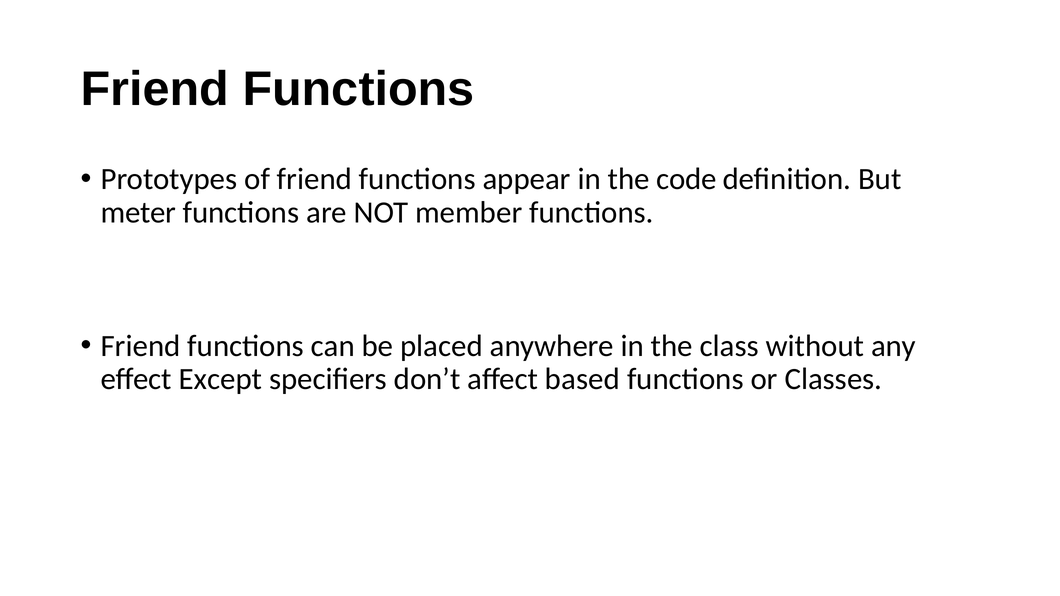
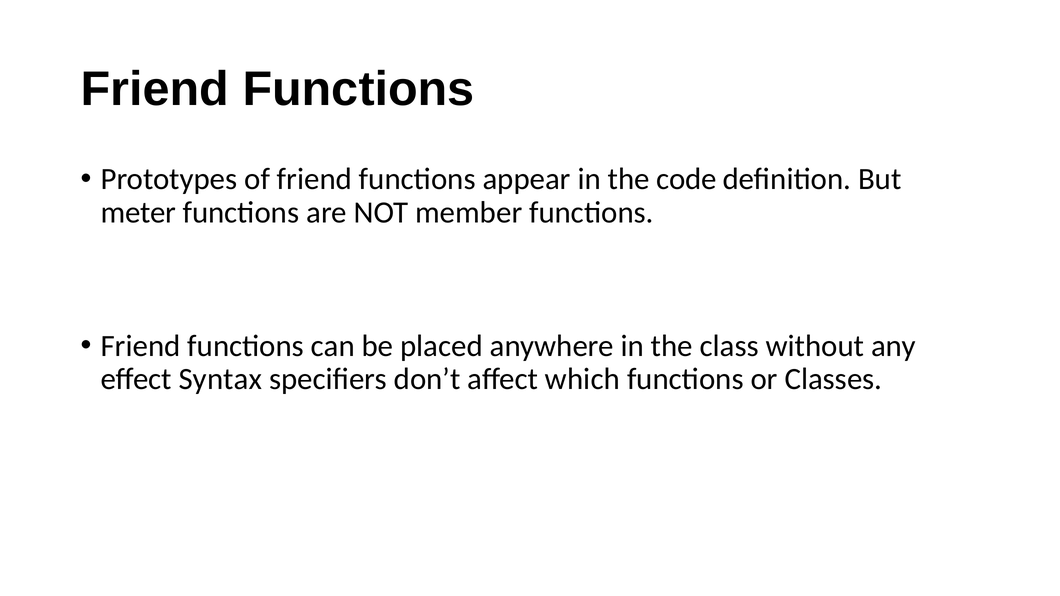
Except: Except -> Syntax (220, 379)
based: based -> which (583, 379)
